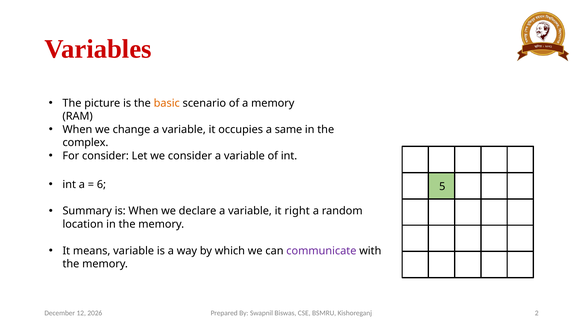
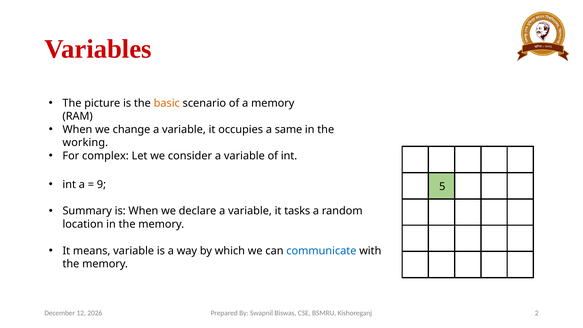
complex: complex -> working (85, 143)
For consider: consider -> complex (105, 156)
6: 6 -> 9 (101, 184)
right: right -> tasks (297, 211)
communicate colour: purple -> blue (321, 251)
